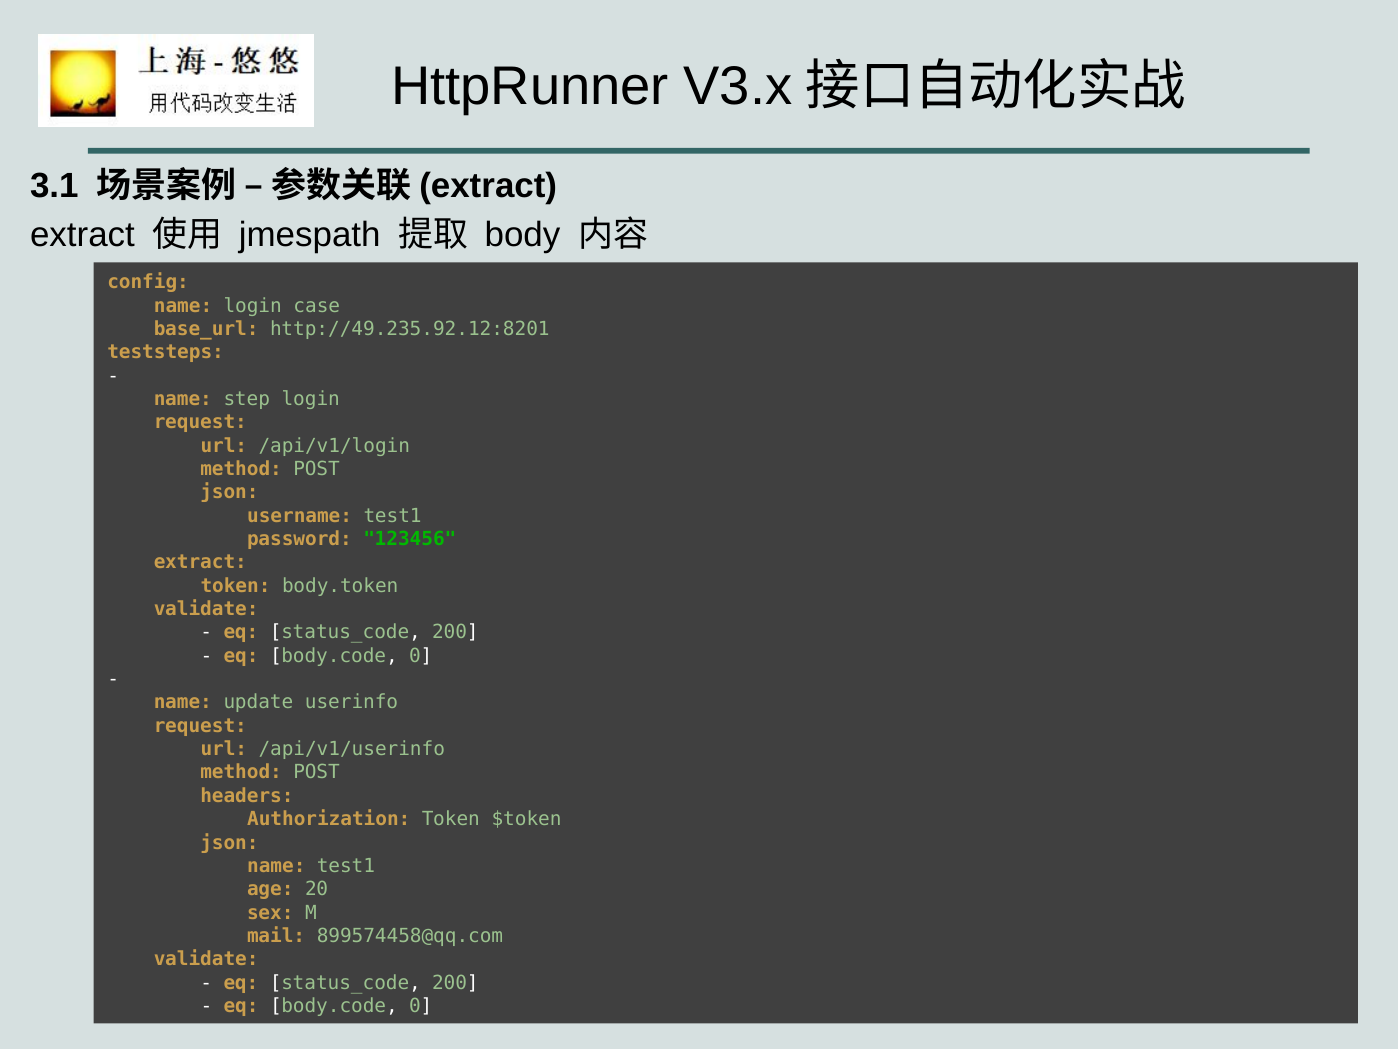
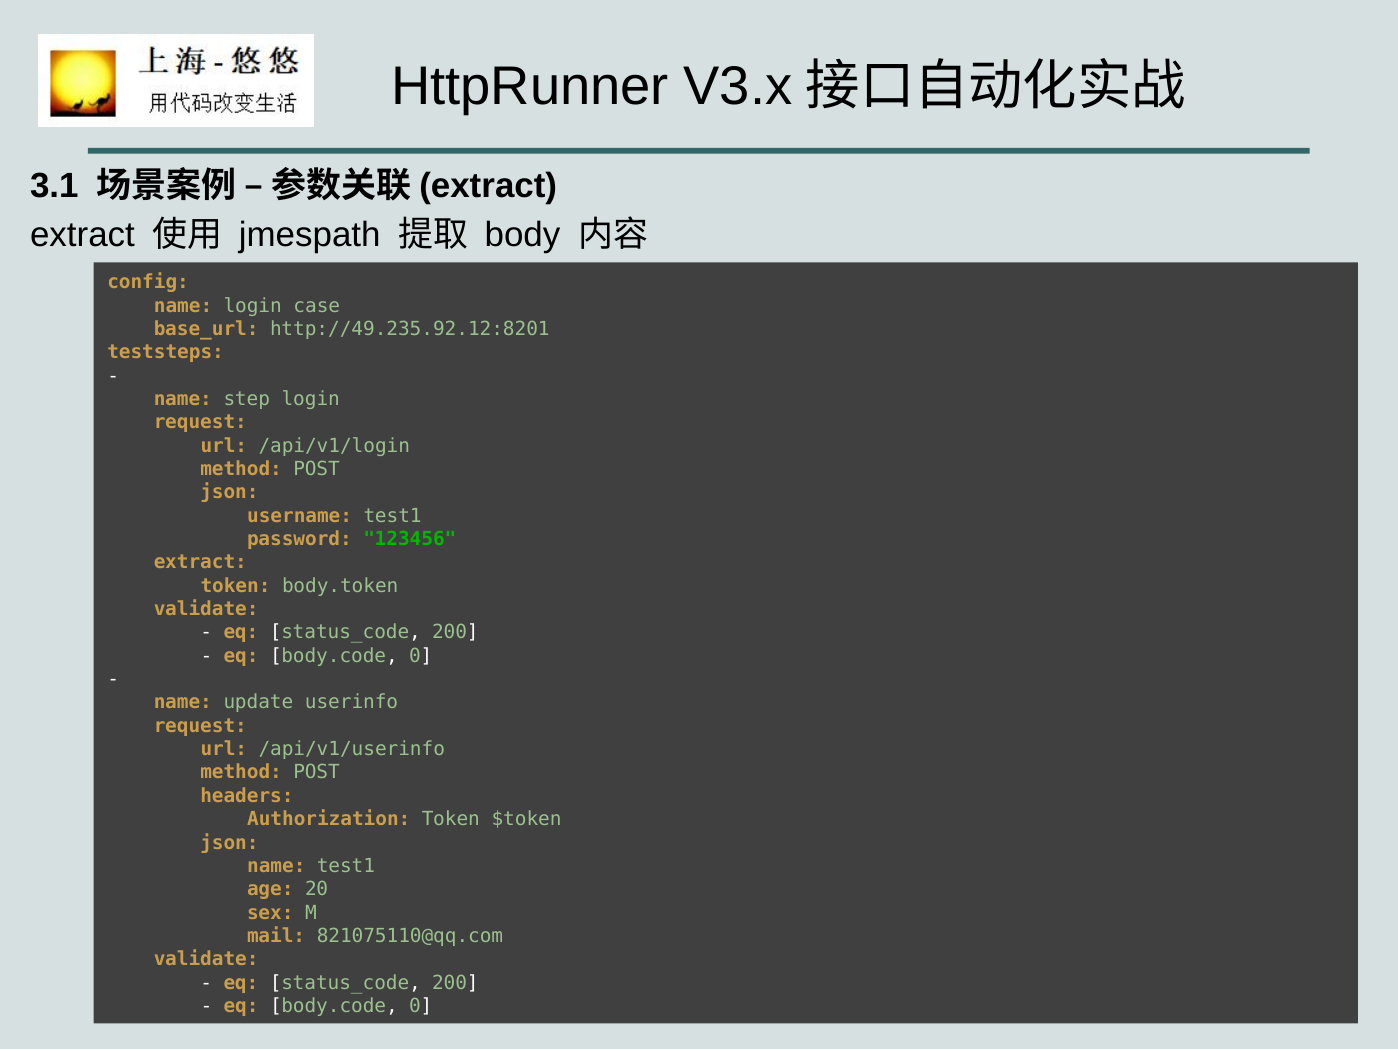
899574458@qq.com: 899574458@qq.com -> 821075110@qq.com (410, 936)
